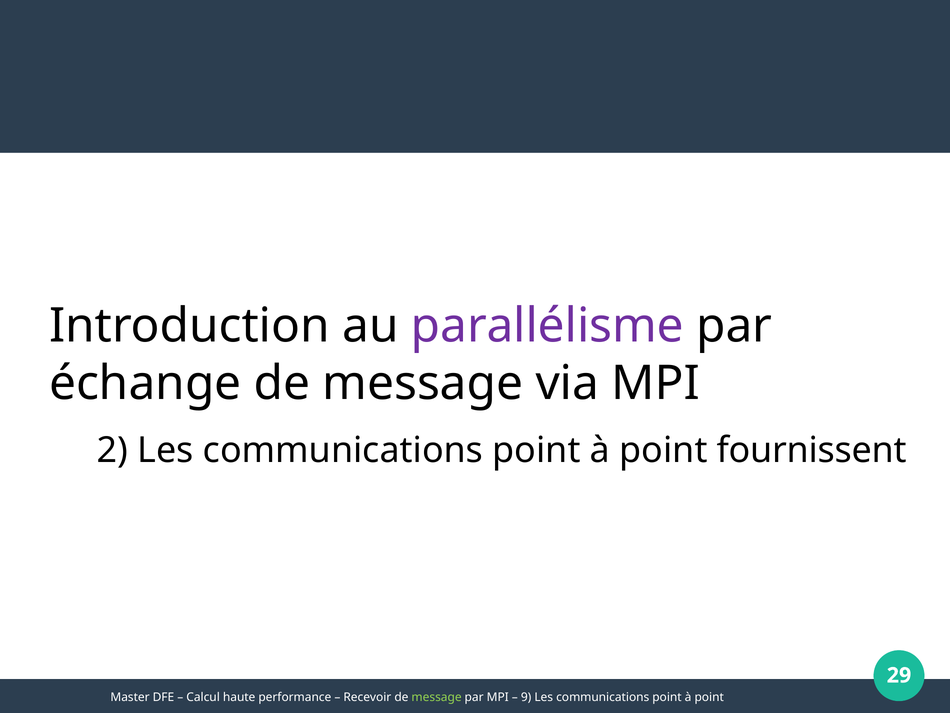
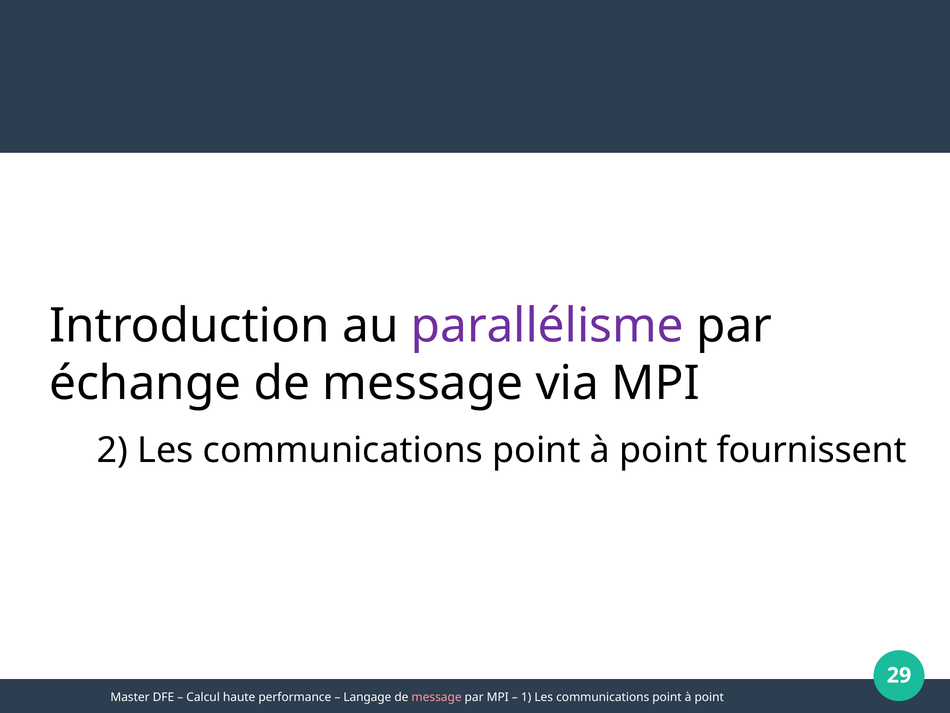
Recevoir: Recevoir -> Langage (367, 697)
message colour: light green -> pink (437, 697)
9: 9 -> 1 (526, 697)
